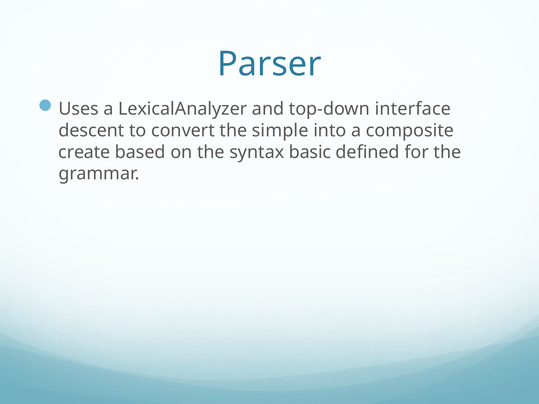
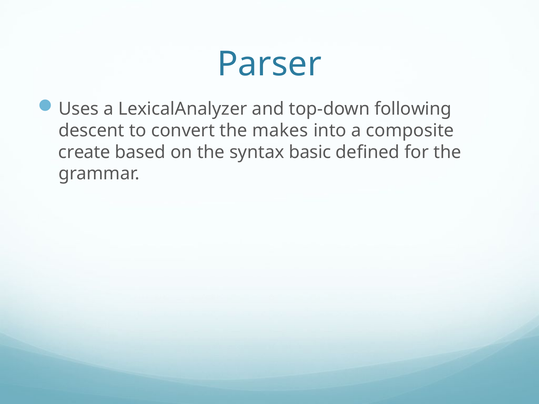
interface: interface -> following (413, 109)
simple: simple -> makes (280, 131)
